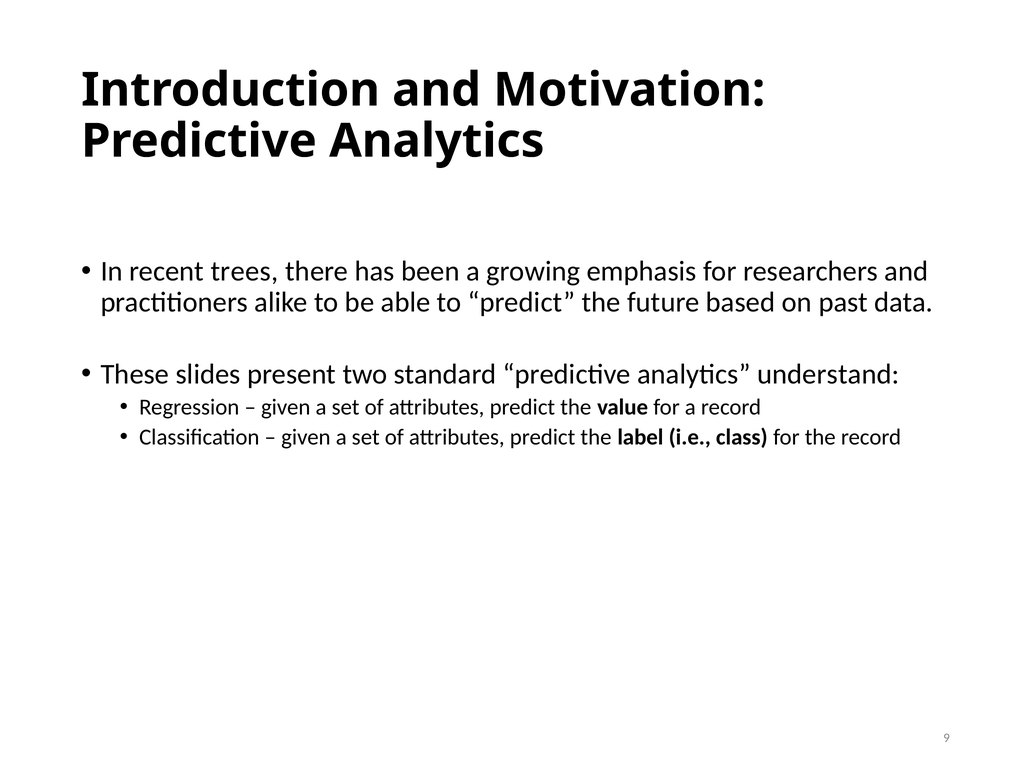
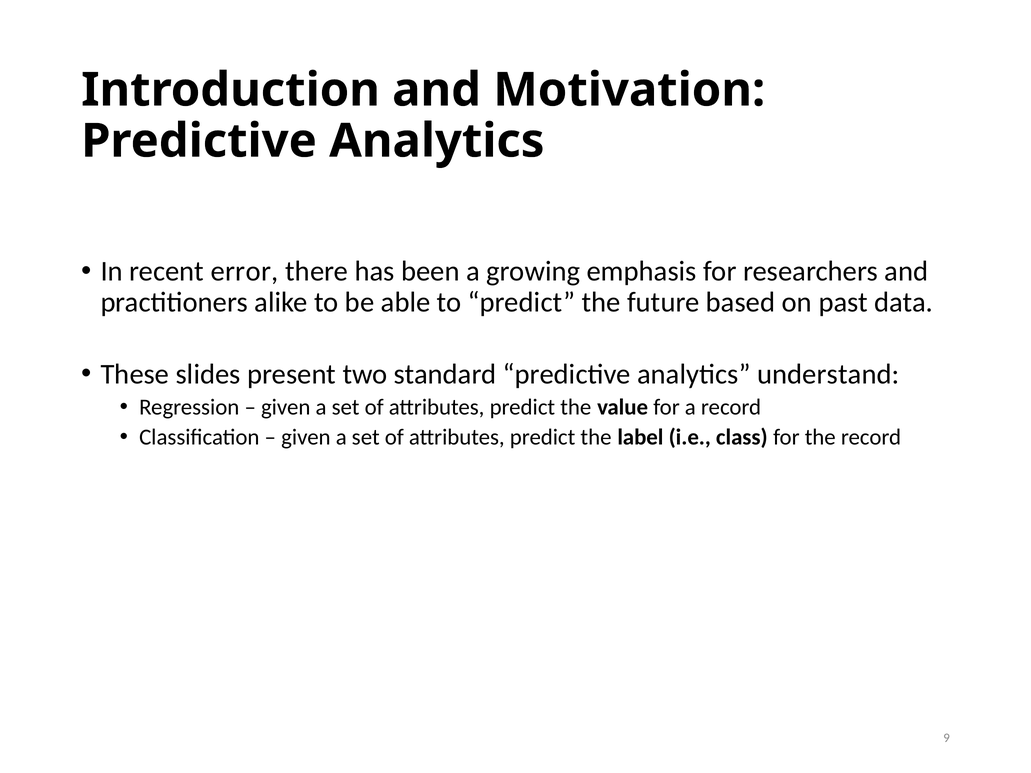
trees: trees -> error (244, 272)
